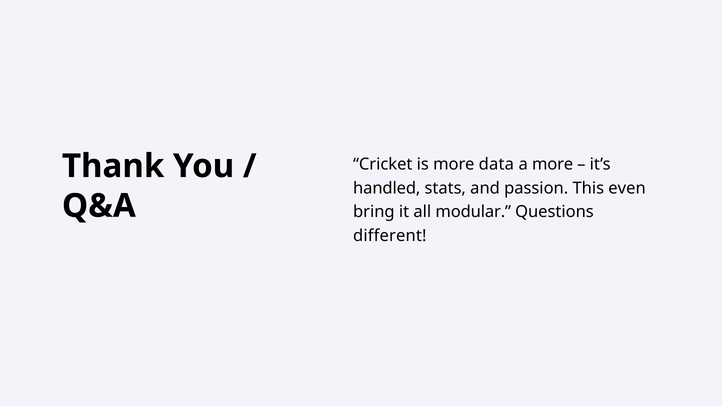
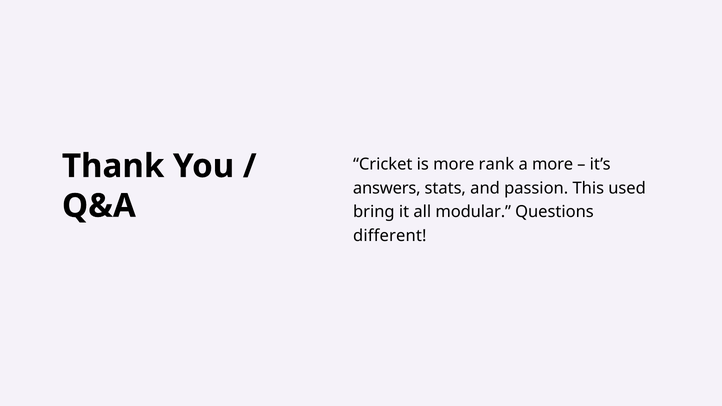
data: data -> rank (496, 164)
handled: handled -> answers (387, 188)
even: even -> used (627, 188)
